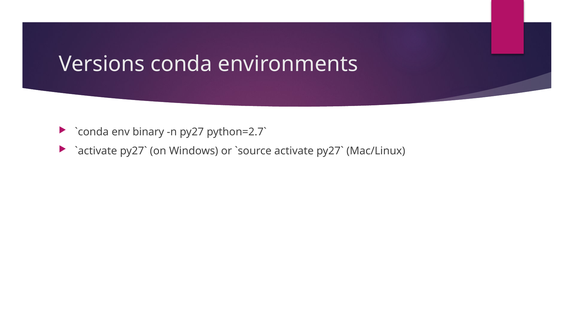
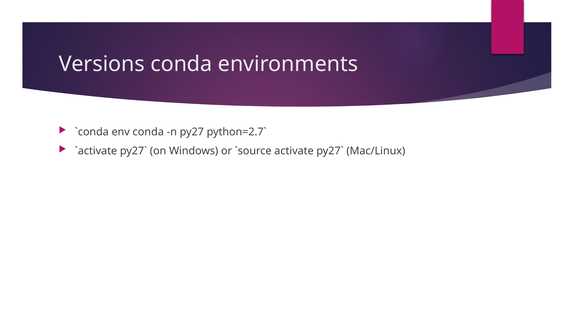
env binary: binary -> conda (148, 132)
